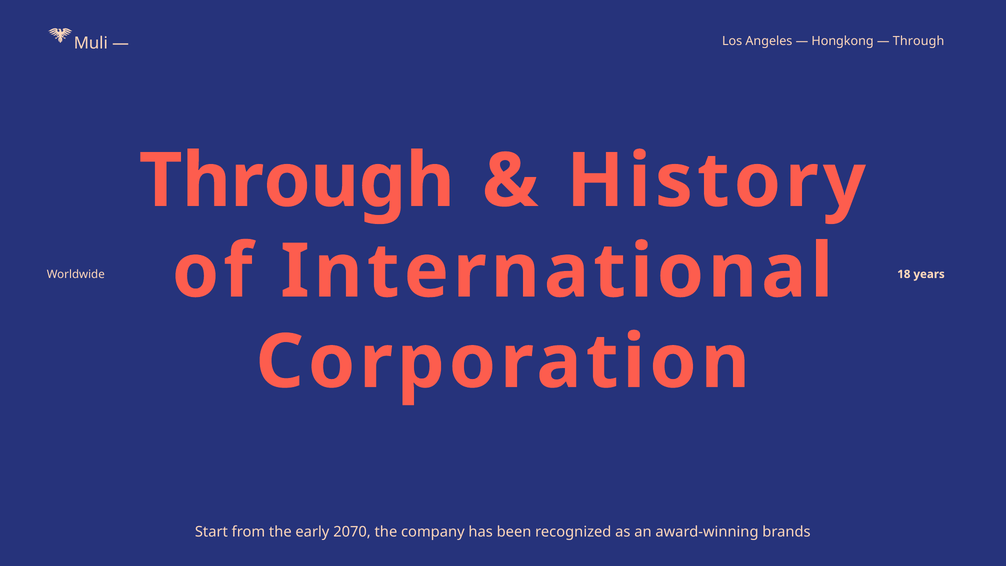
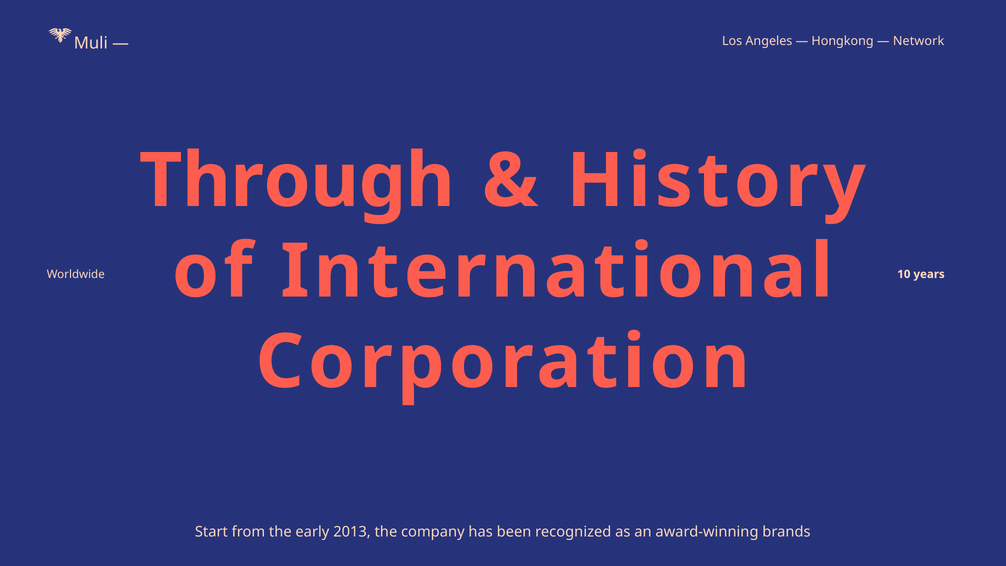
Through: Through -> Network (919, 41)
18: 18 -> 10 (904, 274)
2070: 2070 -> 2013 (352, 532)
